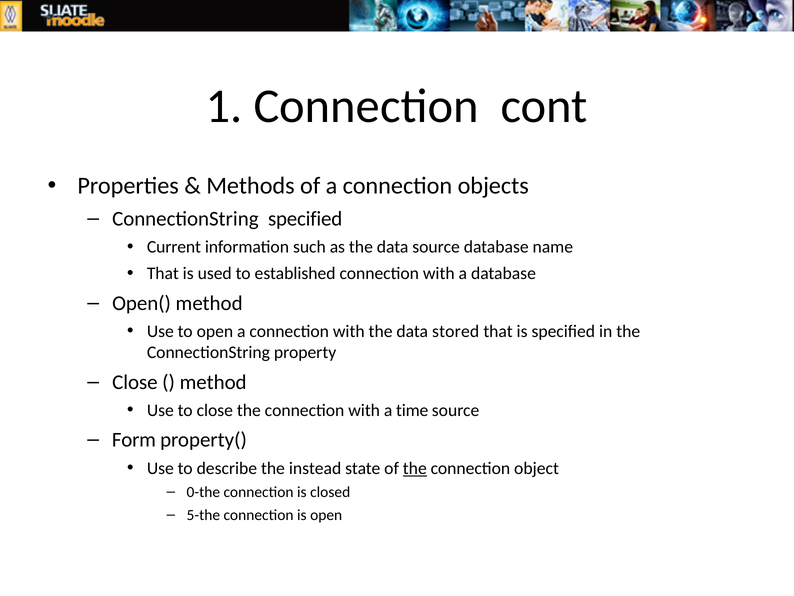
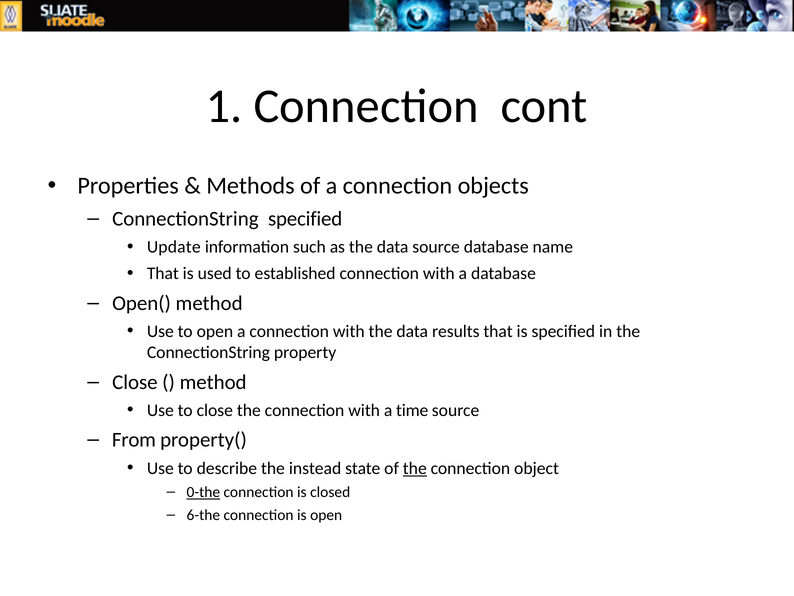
Current: Current -> Update (174, 247)
stored: stored -> results (456, 331)
Form: Form -> From (134, 440)
0-the underline: none -> present (203, 492)
5-the: 5-the -> 6-the (203, 515)
